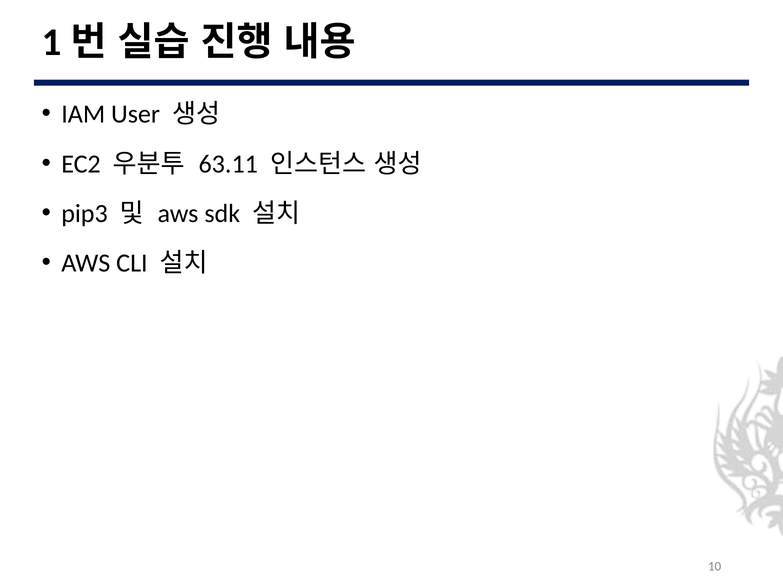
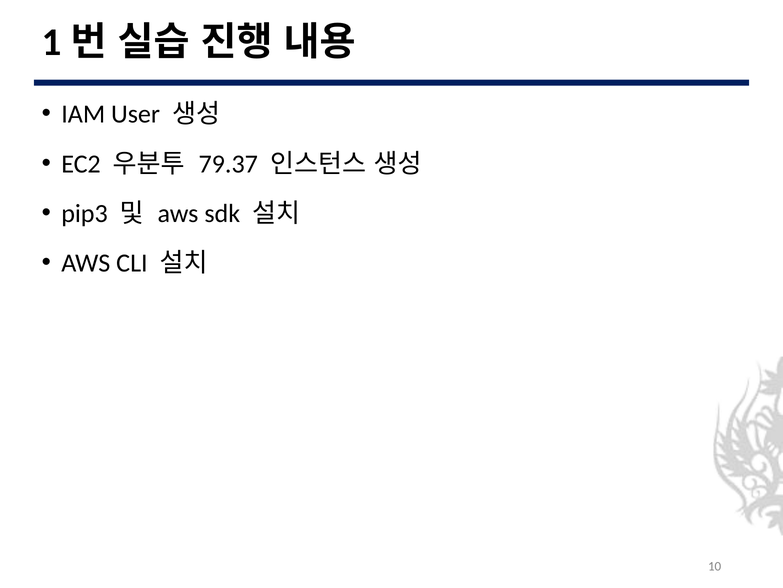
63.11: 63.11 -> 79.37 (228, 164)
